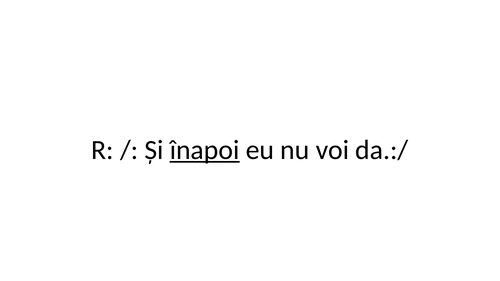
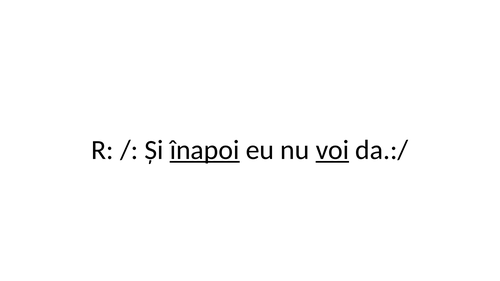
voi underline: none -> present (332, 150)
